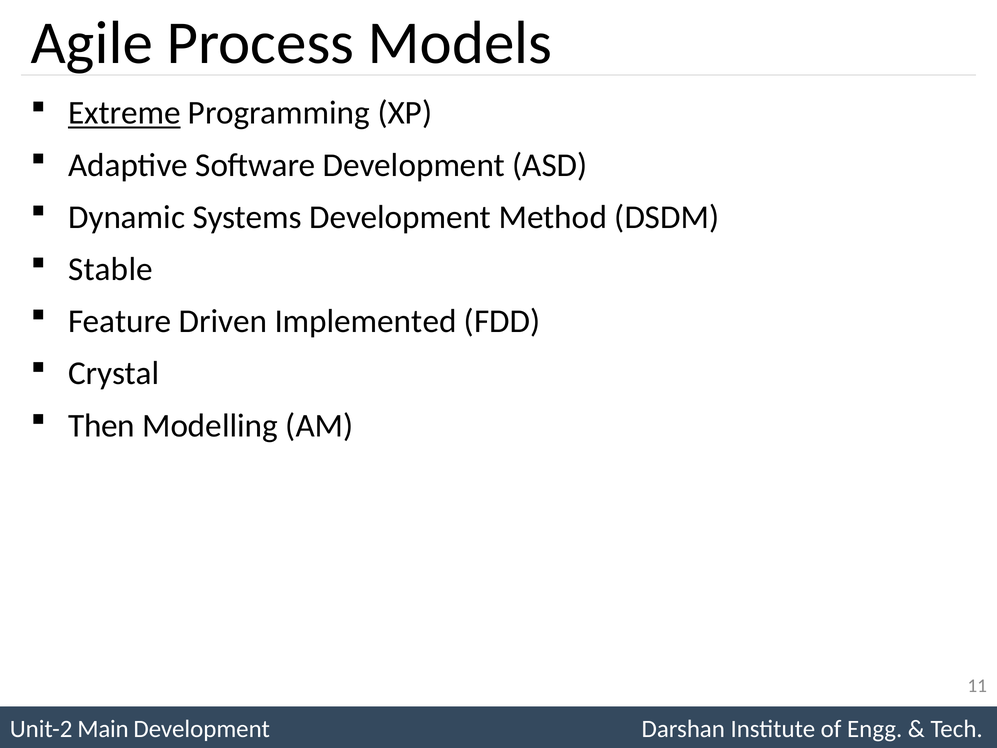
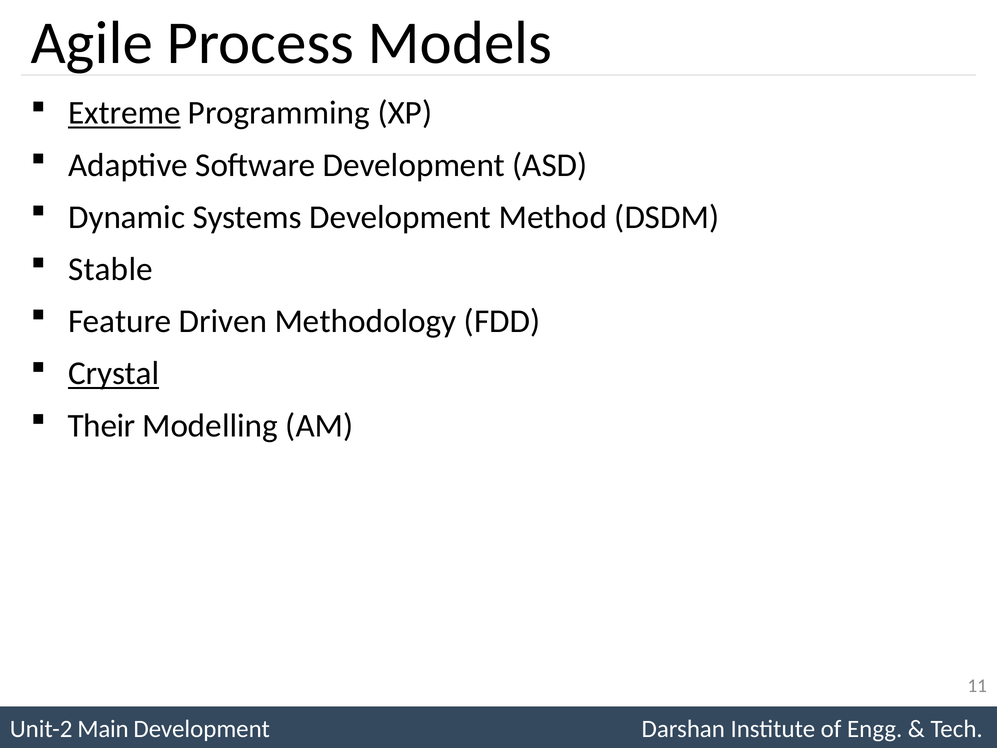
Implemented: Implemented -> Methodology (366, 321)
Crystal underline: none -> present (114, 373)
Then: Then -> Their (102, 425)
